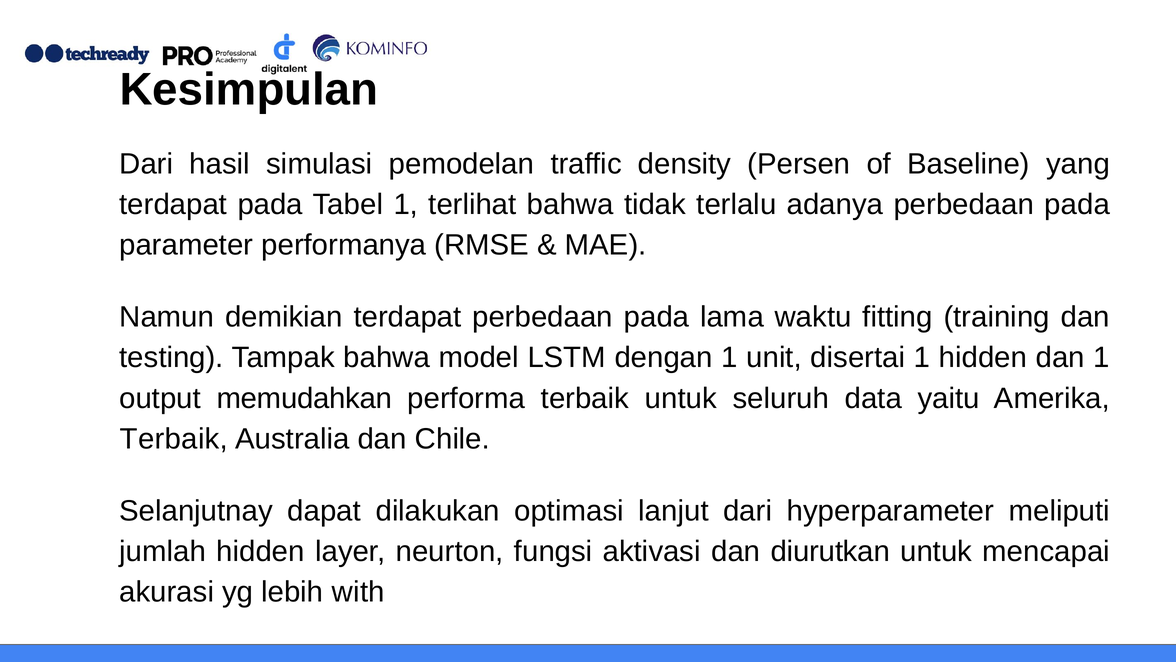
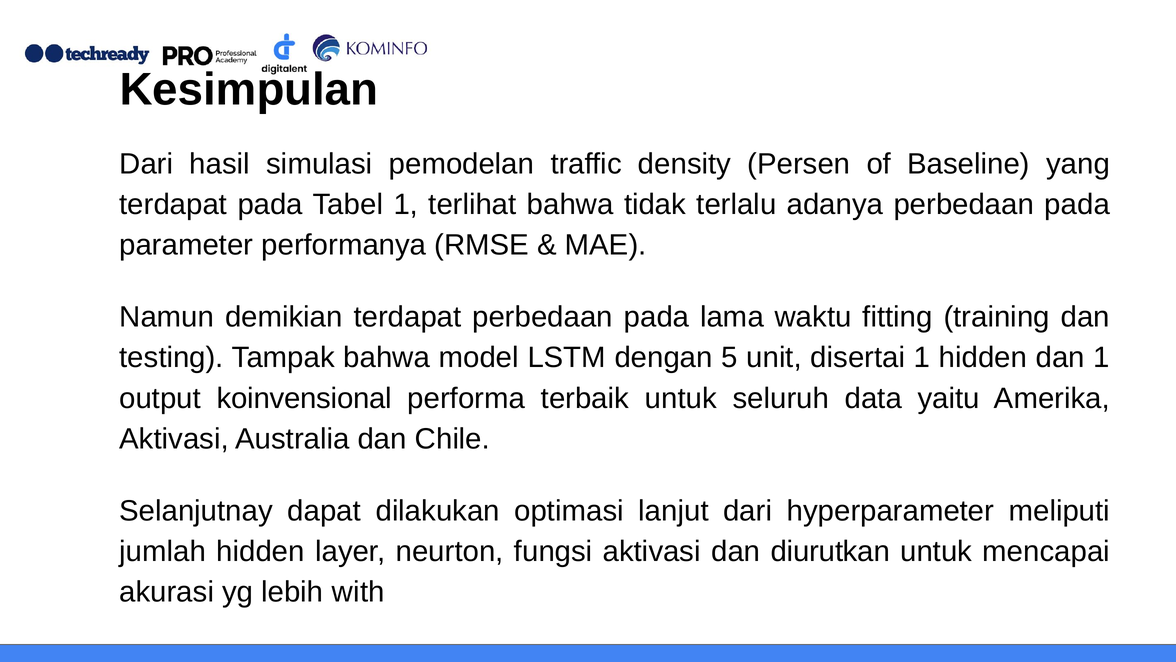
dengan 1: 1 -> 5 (729, 357)
memudahkan: memudahkan -> koinvensional (304, 398)
Terbaik: Terbaik -> Aktivasi (174, 439)
